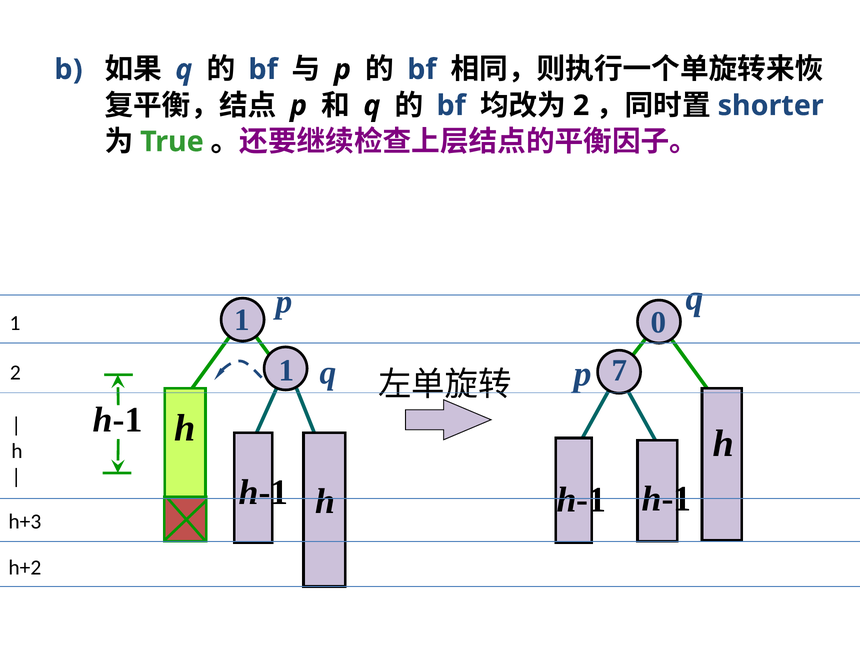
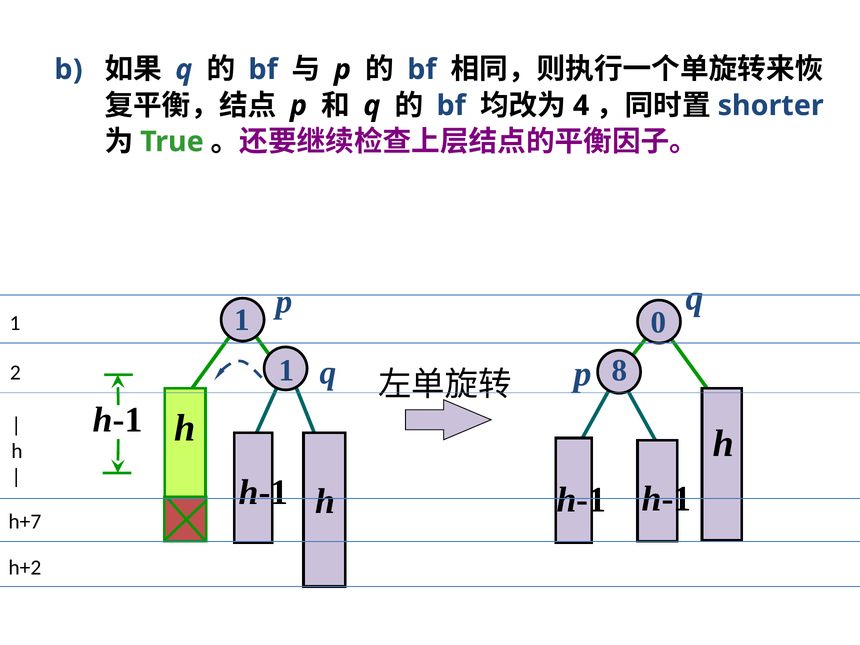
2: 2 -> 4 (581, 106)
7: 7 -> 8 (619, 370)
h+3: h+3 -> h+7 (25, 522)
